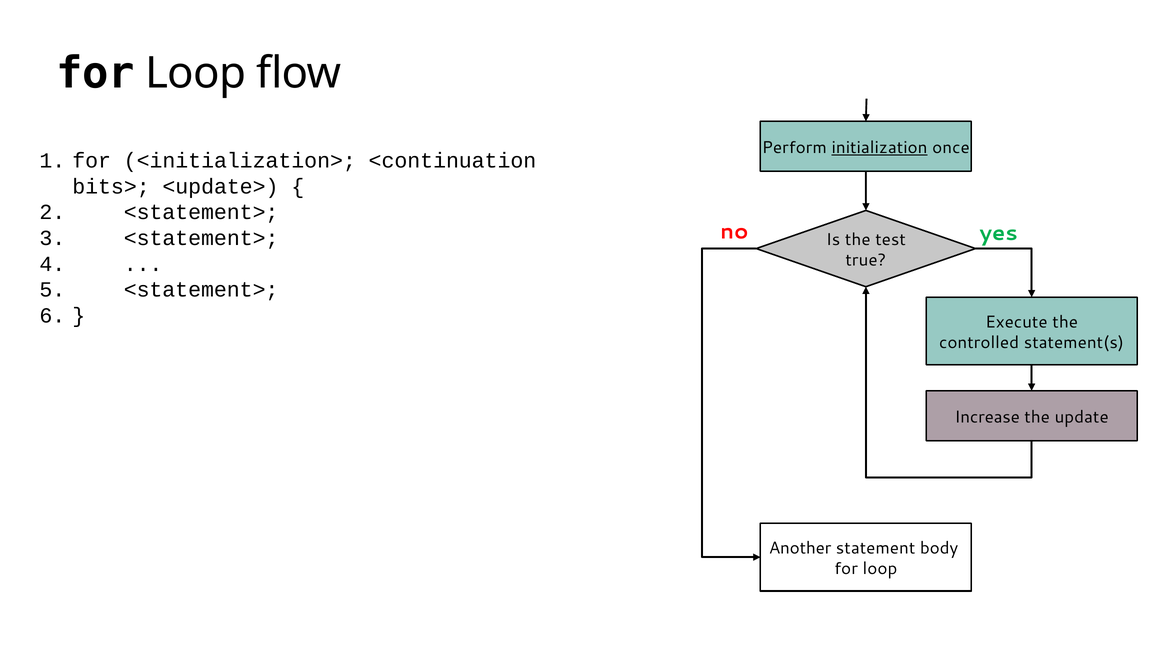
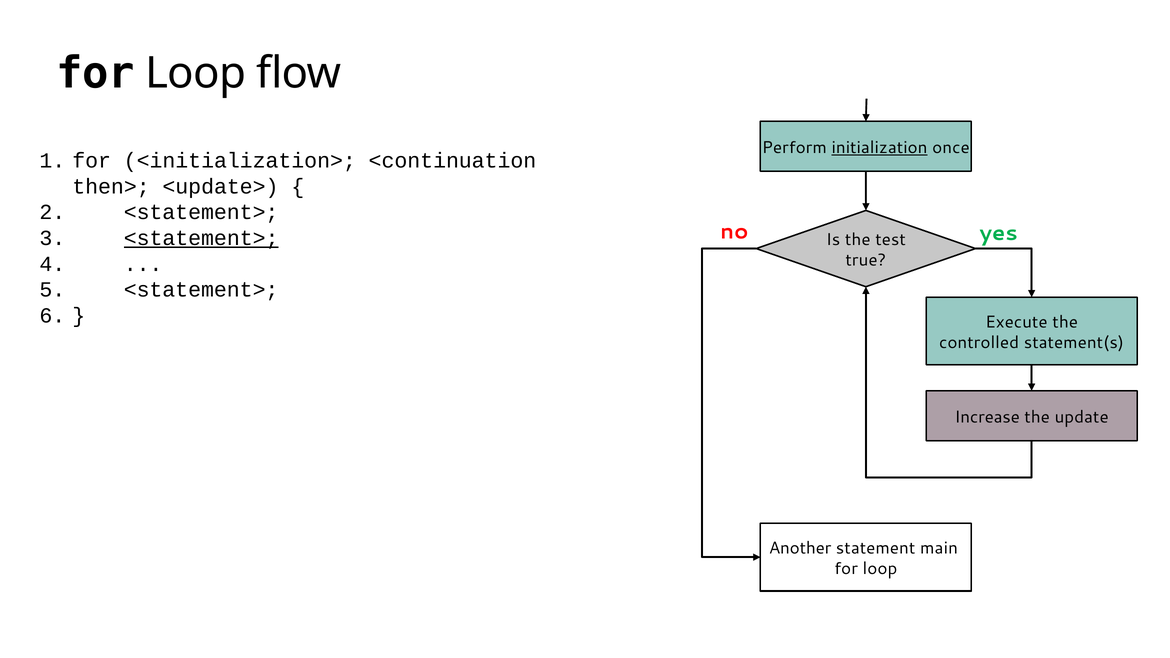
bits>: bits> -> then> (111, 186)
<statement> underline: none -> present (201, 238)
body: body -> main (939, 548)
